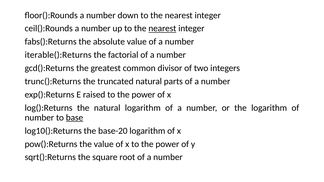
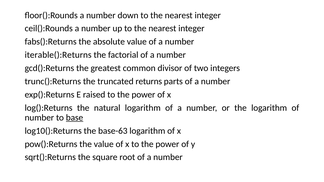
nearest underline: present -> none (162, 29)
truncated natural: natural -> returns (149, 81)
base-20: base-20 -> base-63 (113, 131)
